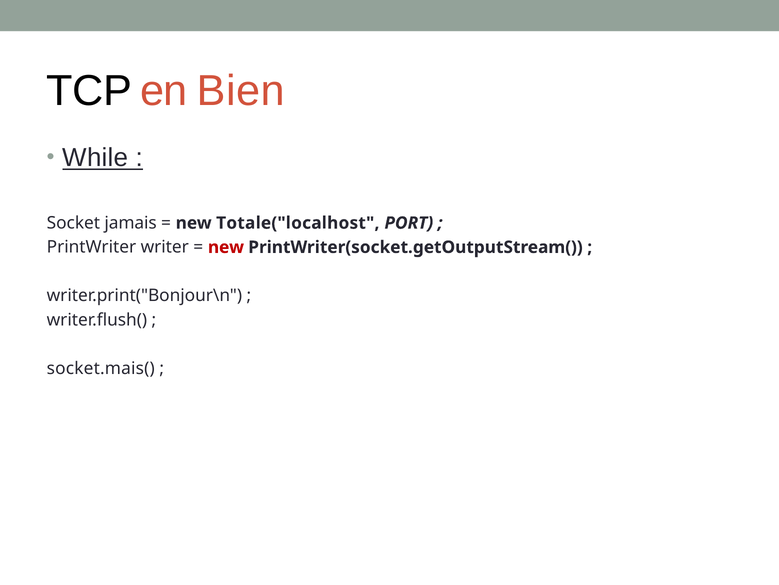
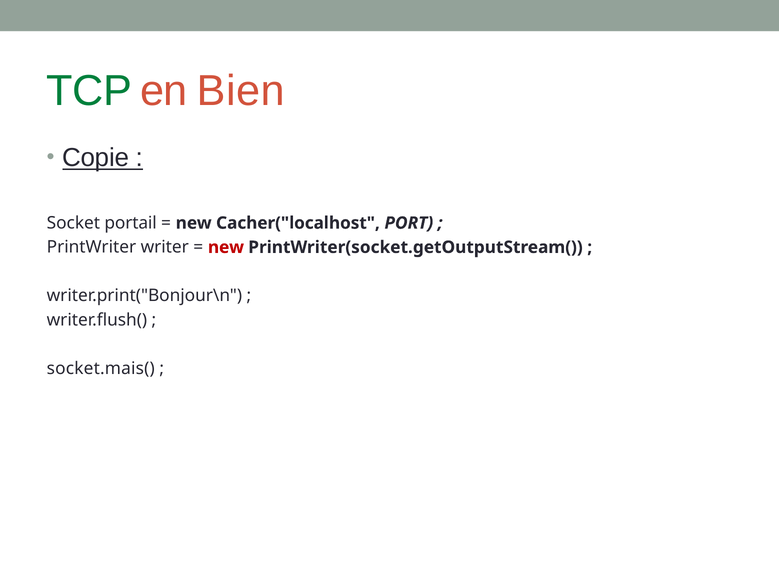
TCP colour: black -> green (89, 91)
While: While -> Copie (96, 158)
jamais: jamais -> portail (131, 223)
Totale("localhost: Totale("localhost -> Cacher("localhost (298, 223)
